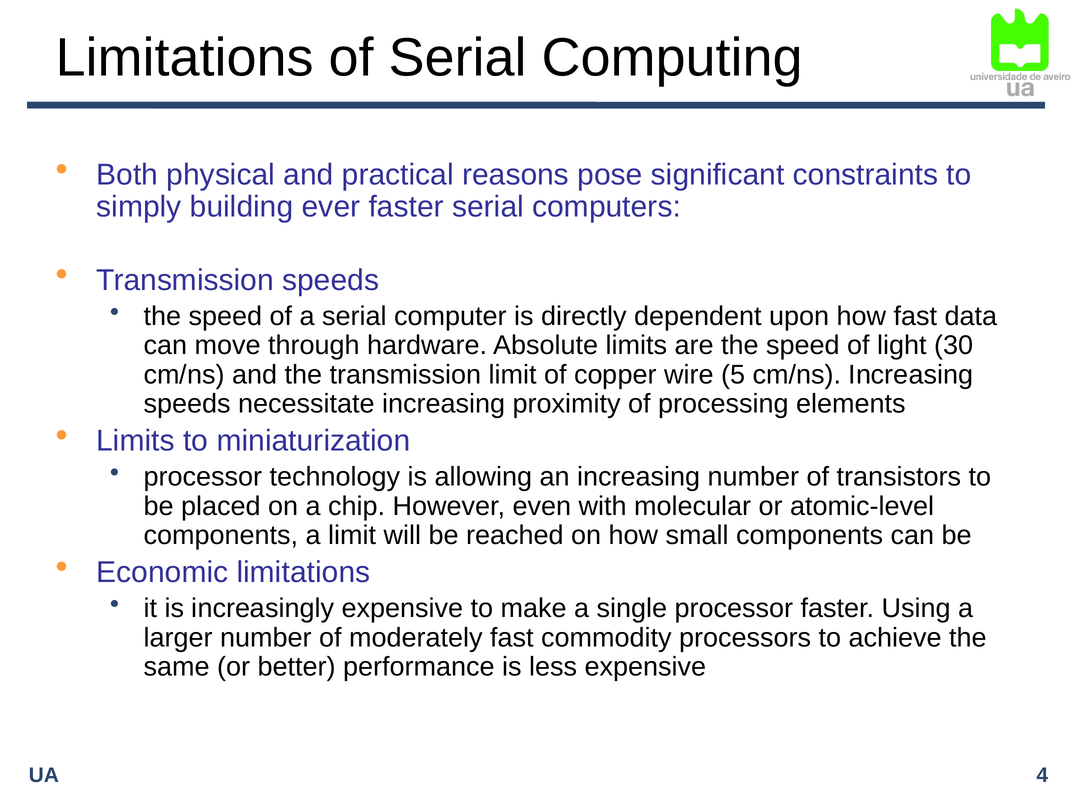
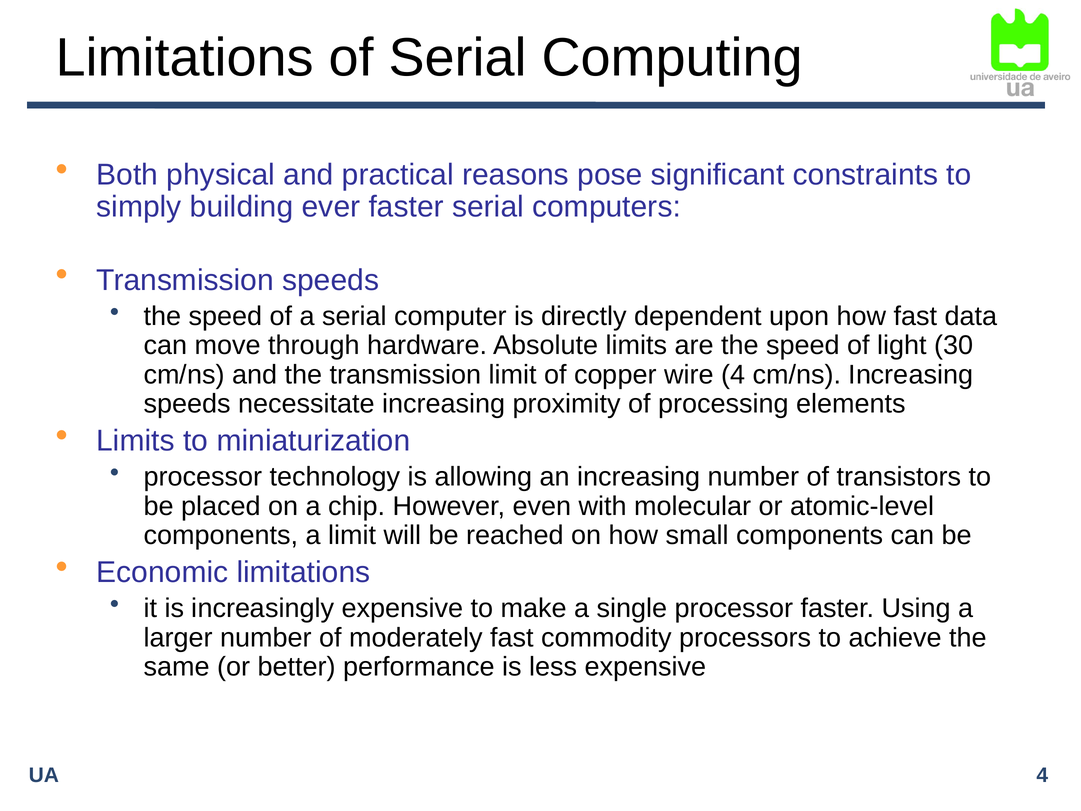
wire 5: 5 -> 4 (733, 375)
